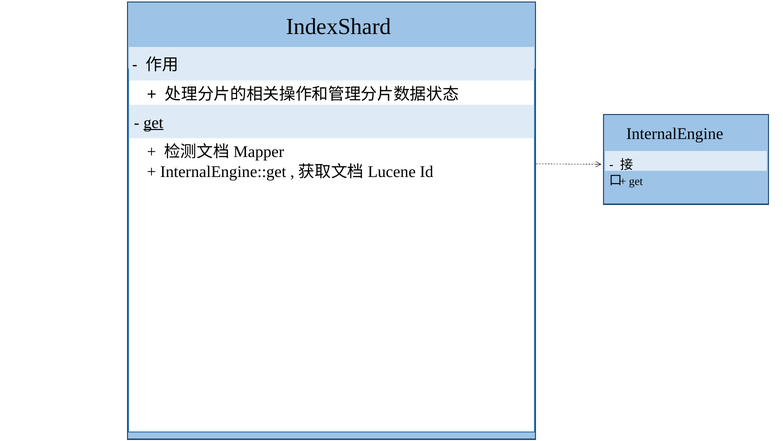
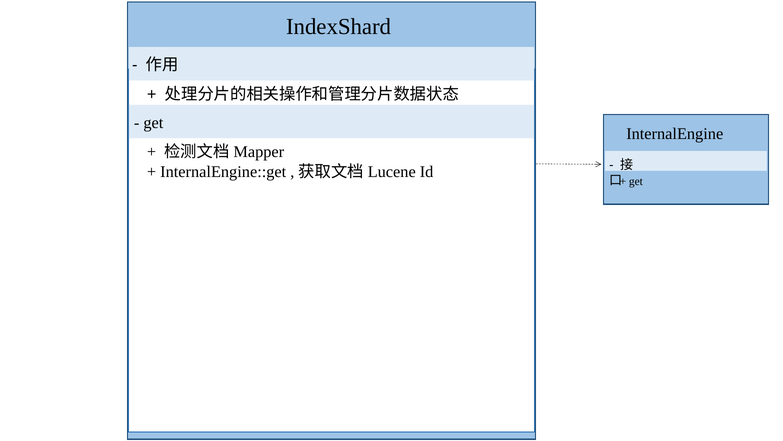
get underline: present -> none (153, 122)
